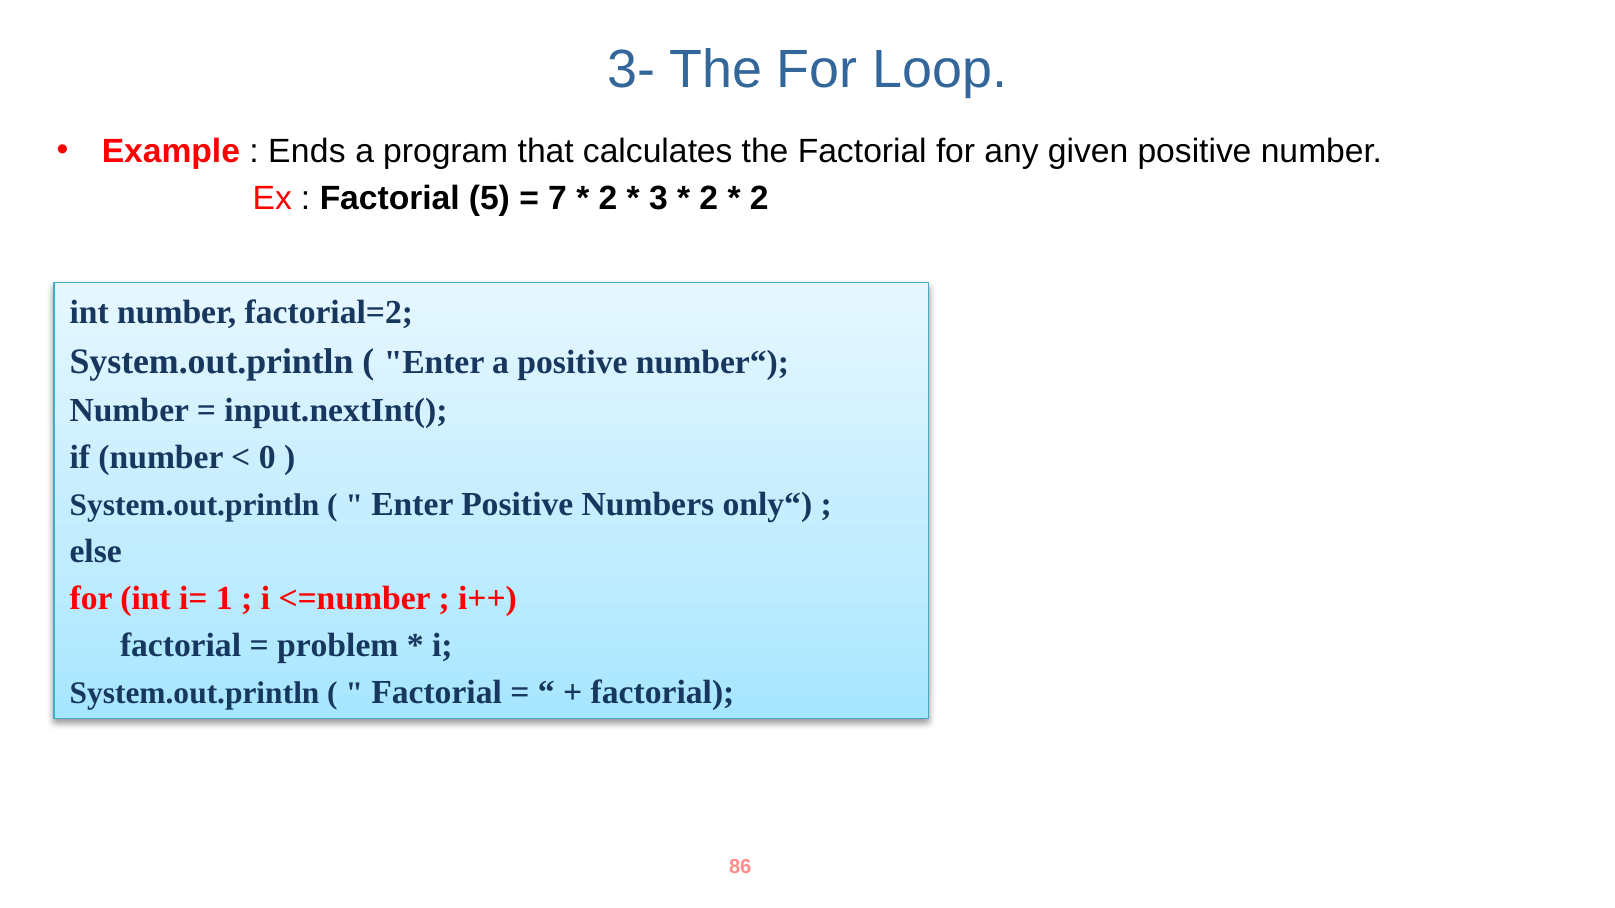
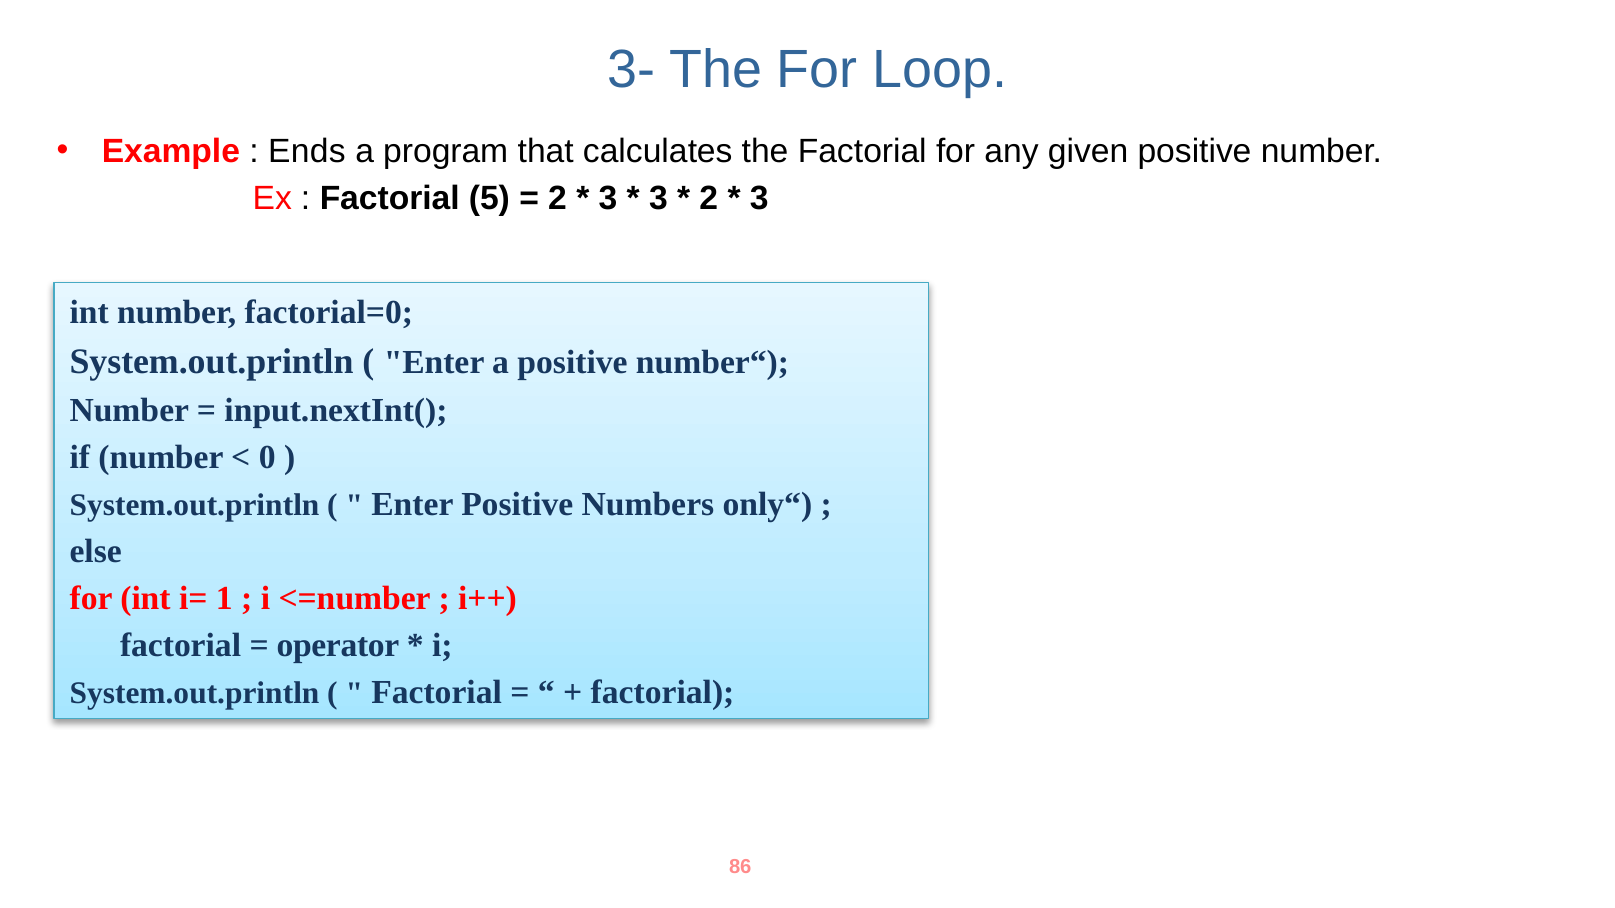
7: 7 -> 2 (557, 199)
2: 2 -> 3 (608, 199)
2: 2 -> 3 (759, 199)
factorial=2: factorial=2 -> factorial=0 (329, 313)
problem: problem -> operator (338, 646)
